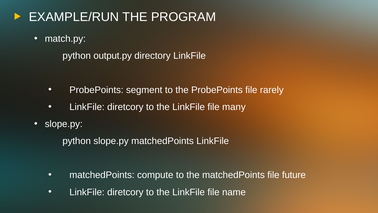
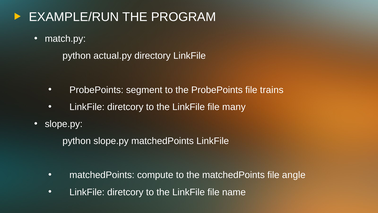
output.py: output.py -> actual.py (113, 56)
rarely: rarely -> trains (272, 90)
future: future -> angle (294, 175)
